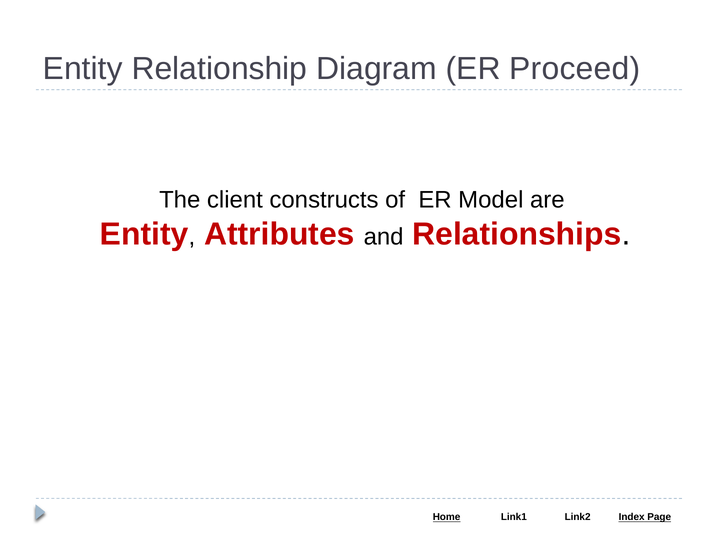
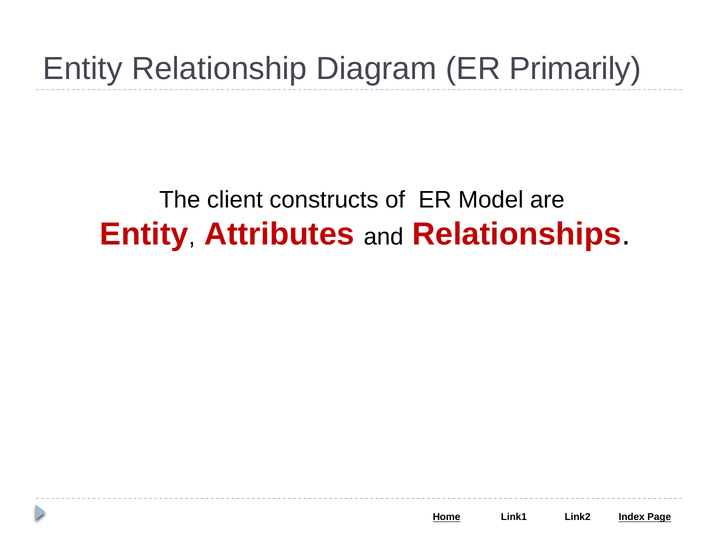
Proceed: Proceed -> Primarily (575, 69)
